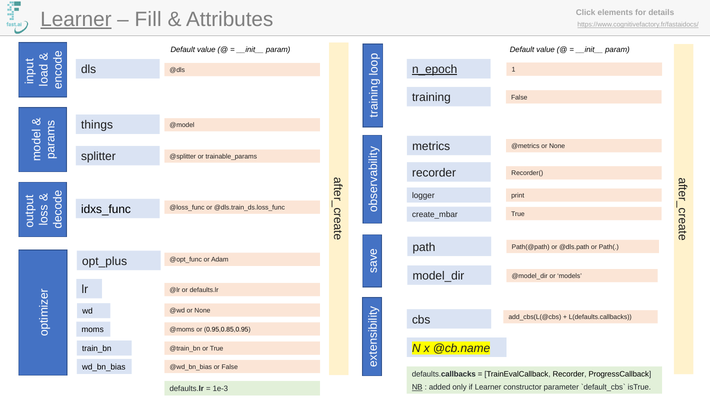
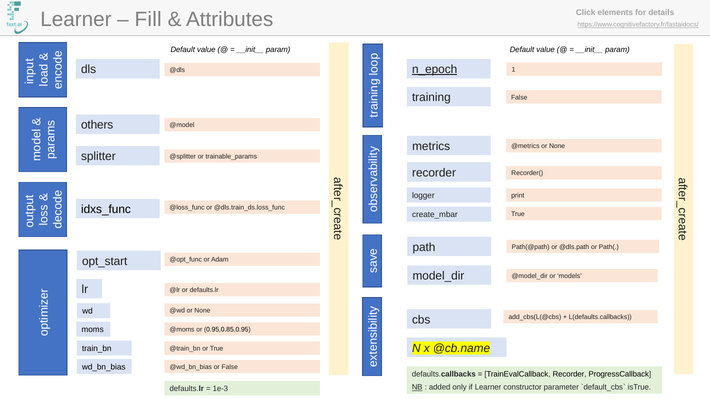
Learner underline: present -> none (76, 19)
things: things -> others (97, 125)
opt_plus: opt_plus -> opt_start (105, 262)
